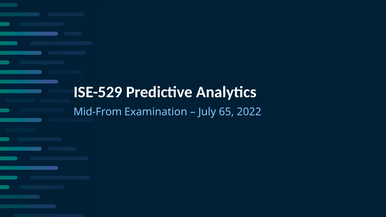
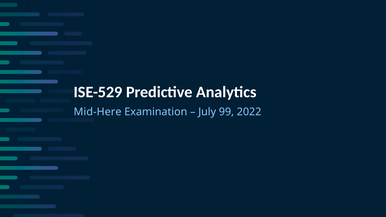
Mid-From: Mid-From -> Mid-Here (98, 112)
65: 65 -> 99 (226, 112)
